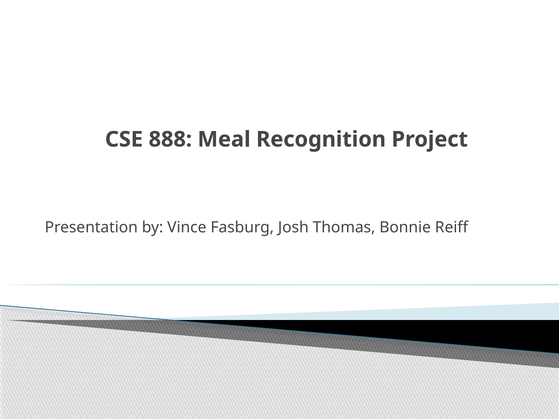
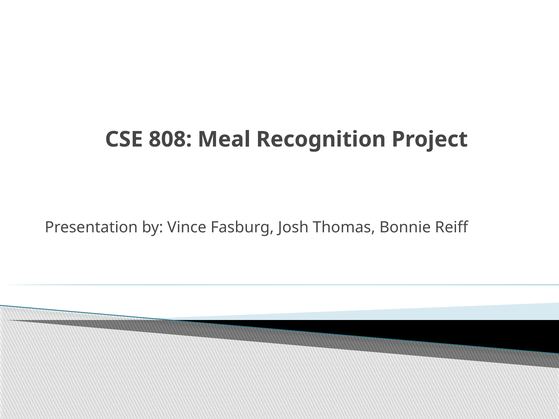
888: 888 -> 808 (170, 139)
